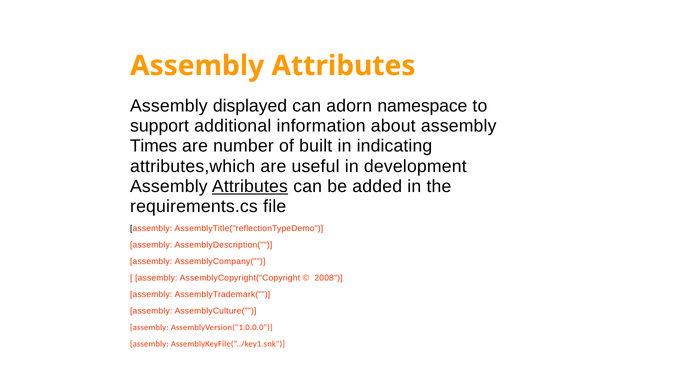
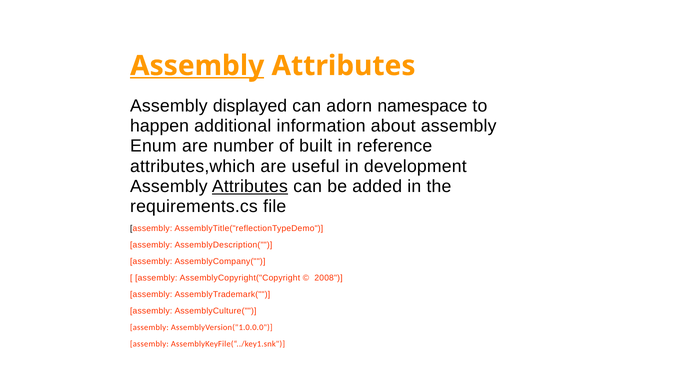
Assembly underline: none -> present (197, 66)
support: support -> happen (160, 126)
Times: Times -> Enum (153, 146)
indicating: indicating -> reference (394, 146)
